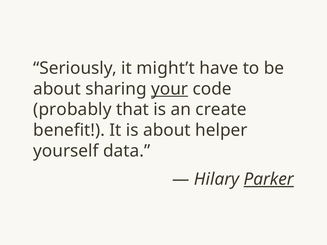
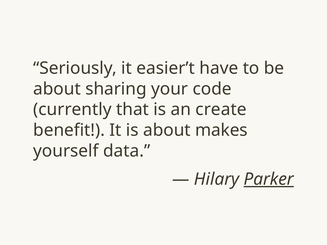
might’t: might’t -> easier’t (166, 68)
your underline: present -> none (170, 89)
probably: probably -> currently (72, 110)
helper: helper -> makes (221, 130)
